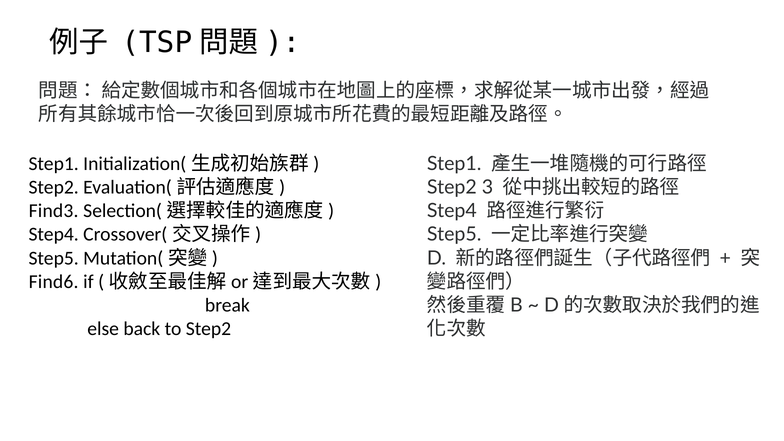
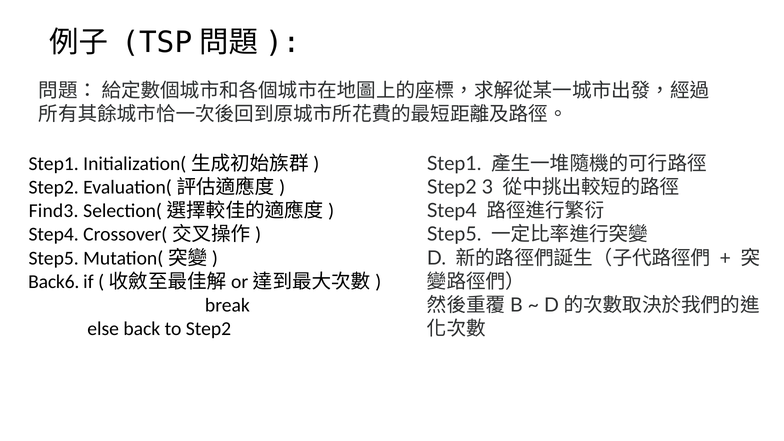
Find6: Find6 -> Back6 (54, 282)
